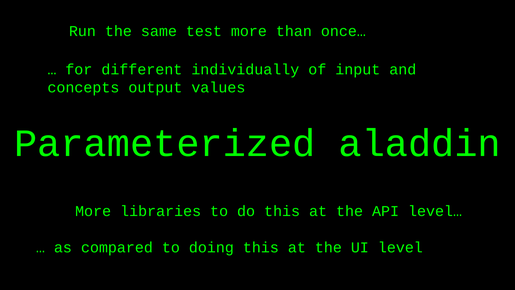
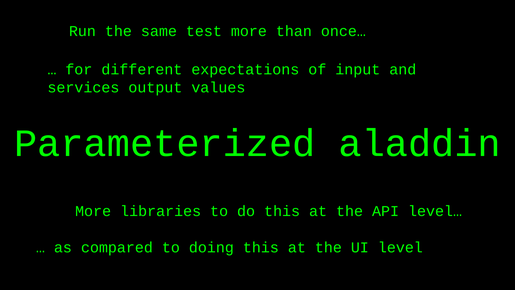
individually: individually -> expectations (245, 69)
concepts: concepts -> services (83, 87)
